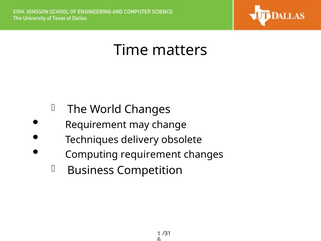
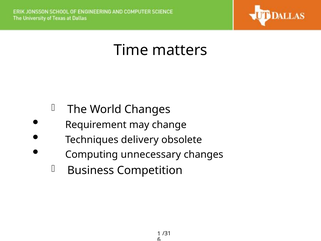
Computing requirement: requirement -> unnecessary (151, 154)
